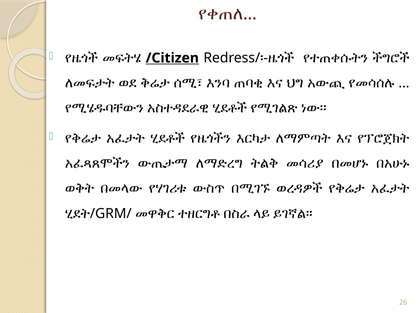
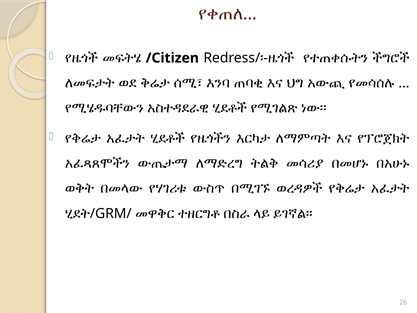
/Citizen underline: present -> none (172, 58)
